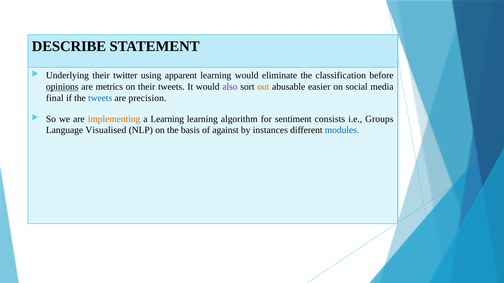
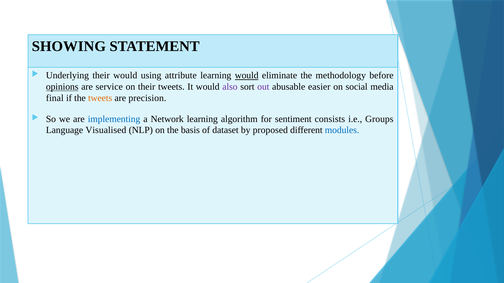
DESCRIBE: DESCRIBE -> SHOWING (69, 46)
their twitter: twitter -> would (125, 76)
apparent: apparent -> attribute (181, 76)
would underline: none -> present (247, 76)
classification: classification -> methodology (341, 76)
metrics: metrics -> service (109, 87)
out colour: orange -> purple (263, 87)
tweets colour: blue -> orange (100, 98)
implementing colour: orange -> blue (114, 119)
a Learning: Learning -> Network (167, 119)
against: against -> dataset (226, 130)
instances: instances -> proposed (270, 130)
